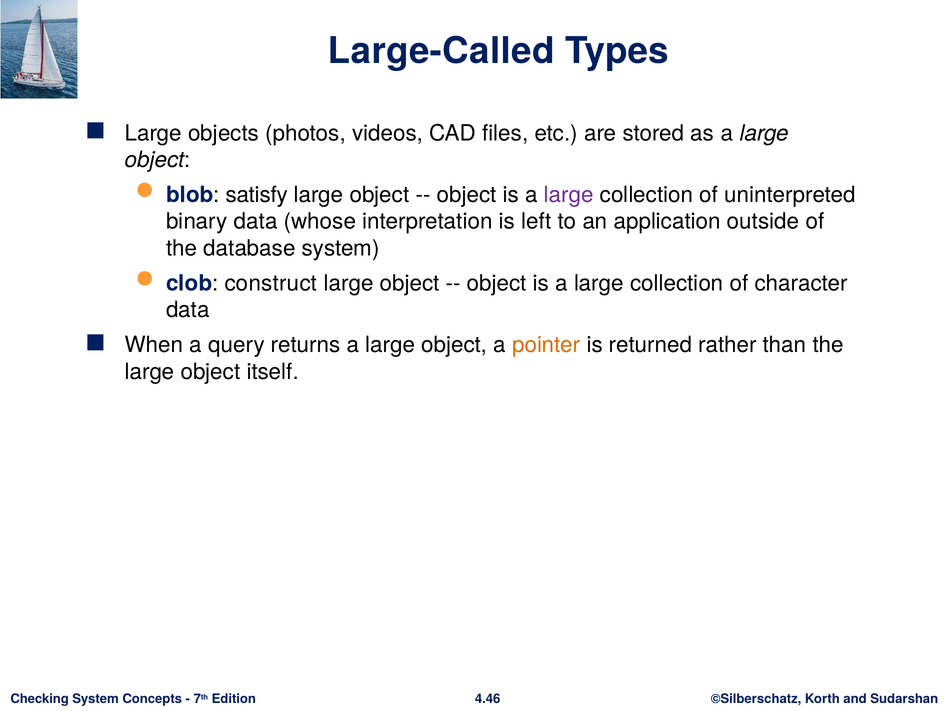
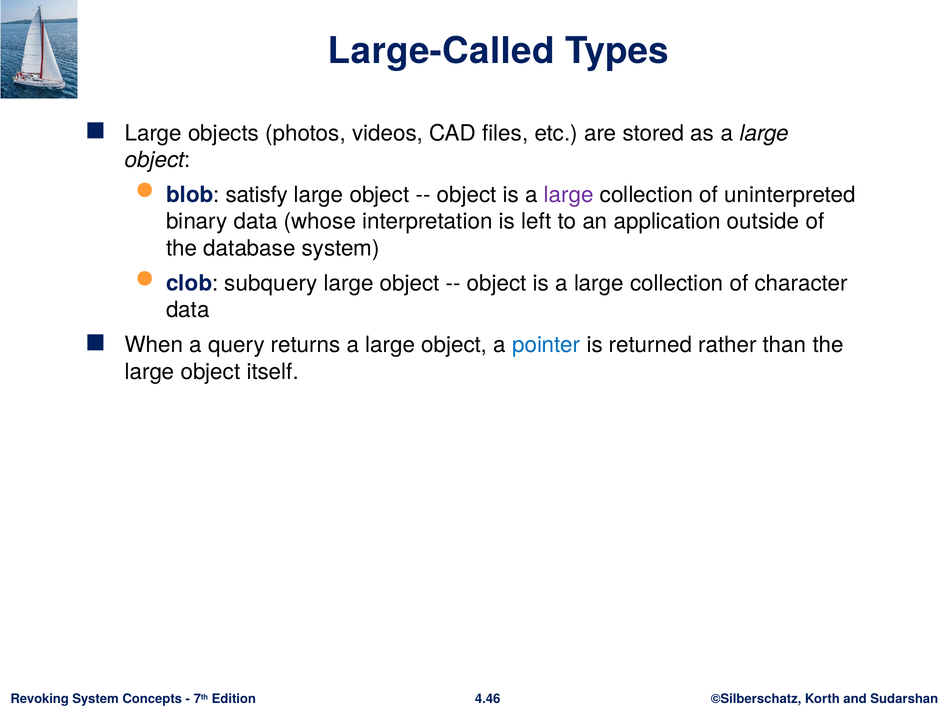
construct: construct -> subquery (271, 283)
pointer colour: orange -> blue (546, 345)
Checking: Checking -> Revoking (40, 699)
